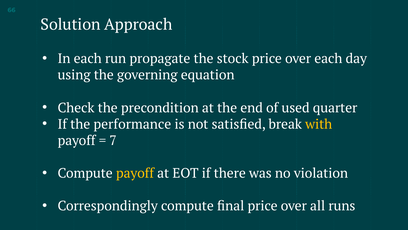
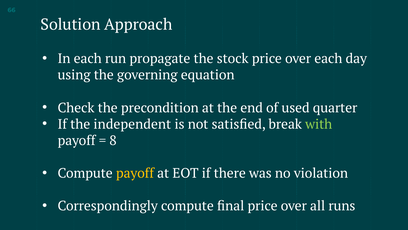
performance: performance -> independent (132, 124)
with colour: yellow -> light green (319, 124)
7: 7 -> 8 (113, 140)
